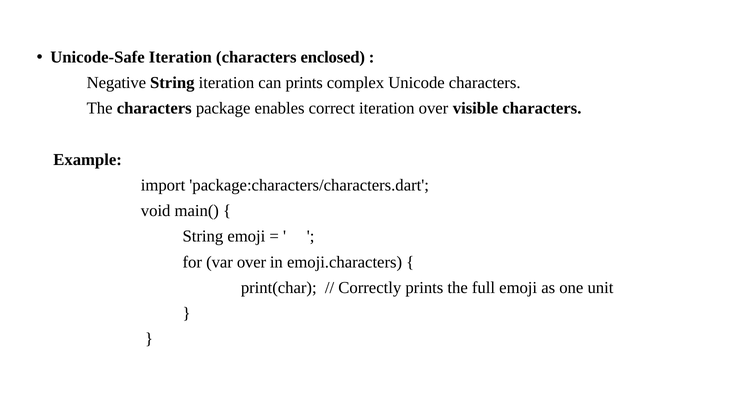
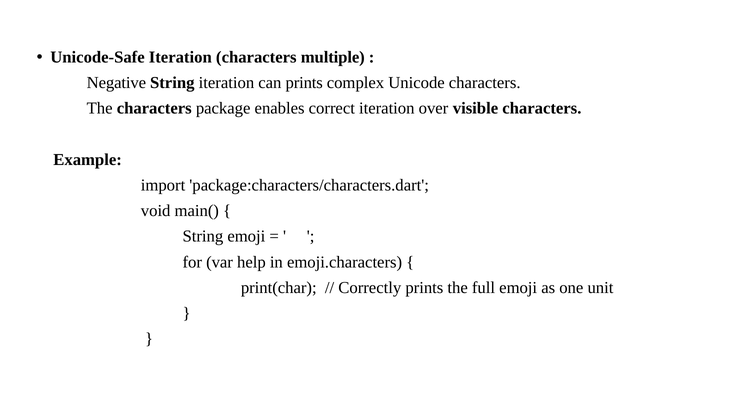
enclosed: enclosed -> multiple (333, 57)
var over: over -> help (251, 262)
